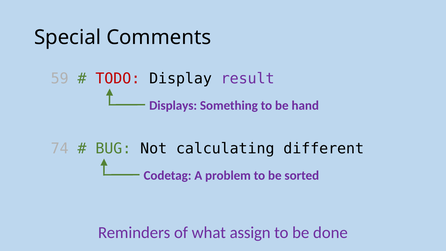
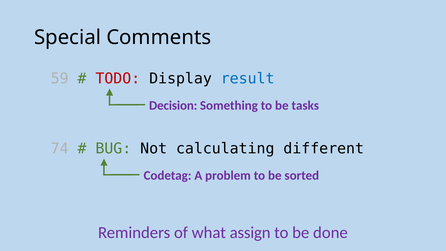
result colour: purple -> blue (248, 78)
Displays: Displays -> Decision (173, 106)
hand: hand -> tasks (305, 106)
